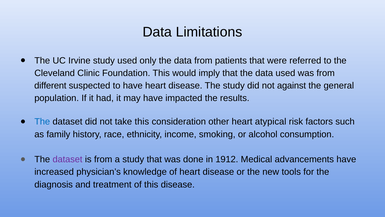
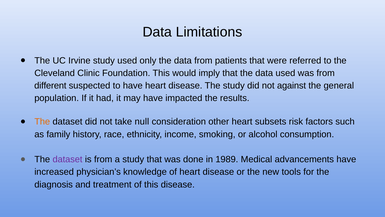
The colour: blue -> orange (42, 121)
take this: this -> null (142, 121)
atypical: atypical -> subsets (271, 121)
1912: 1912 -> 1989 (227, 159)
